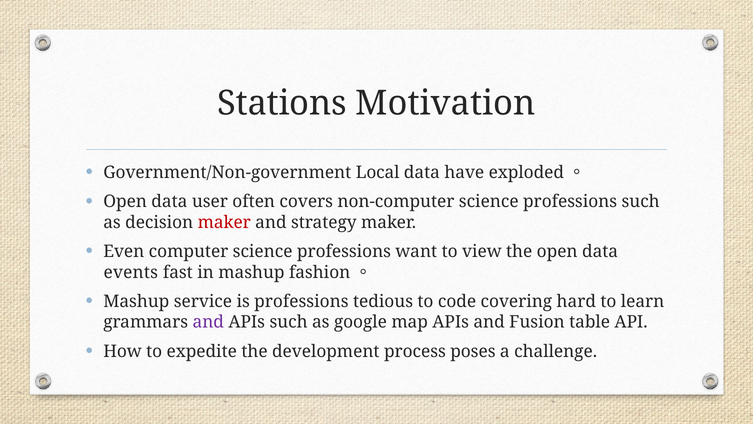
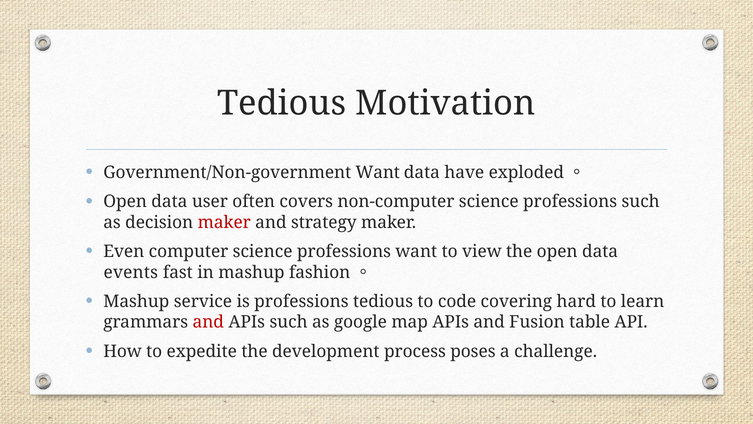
Stations: Stations -> Tedious (282, 103)
Government/Non-government Local: Local -> Want (378, 172)
and colour: purple -> red (208, 322)
